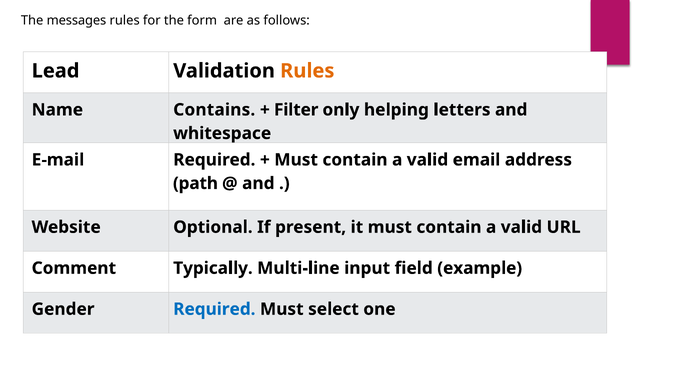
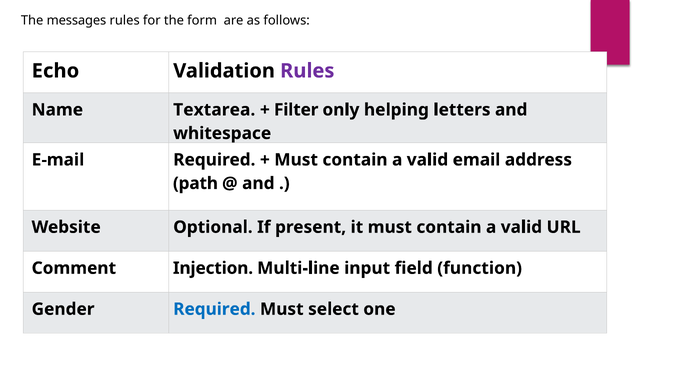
Lead: Lead -> Echo (55, 71)
Rules colour: orange -> purple (307, 71)
Contains: Contains -> Textarea (214, 110)
Typically: Typically -> Injection (213, 268)
example: example -> function (480, 268)
